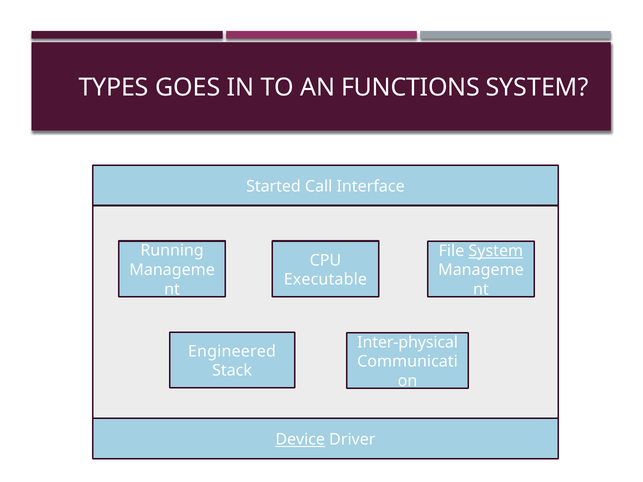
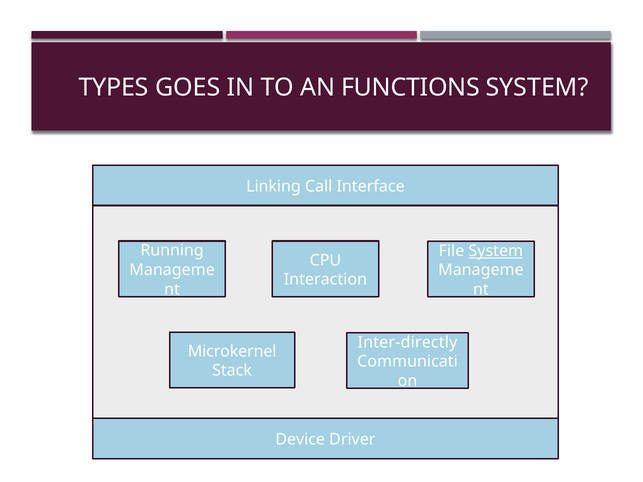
Started: Started -> Linking (273, 187)
Executable: Executable -> Interaction (325, 280)
Inter-physical: Inter-physical -> Inter-directly (407, 342)
Engineered: Engineered -> Microkernel (232, 352)
Device underline: present -> none (300, 440)
